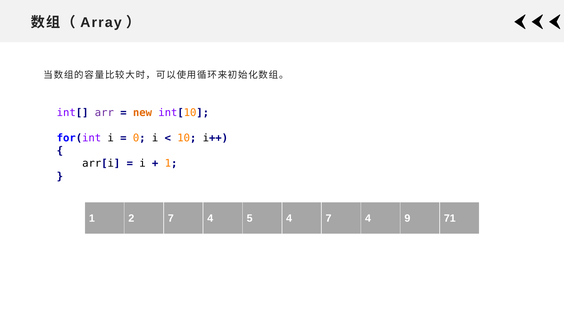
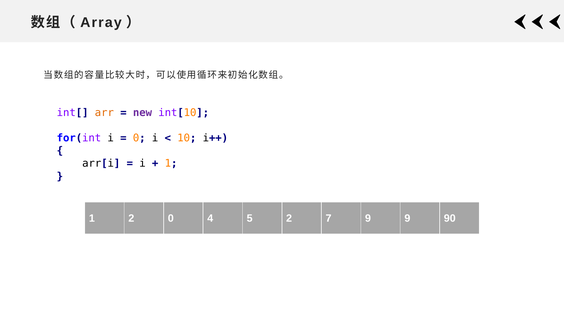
arr colour: purple -> orange (104, 113)
new colour: orange -> purple (142, 113)
2 7: 7 -> 0 (171, 219)
5 4: 4 -> 2 (289, 219)
4: 4 -> 9 (368, 219)
71: 71 -> 90 (450, 219)
